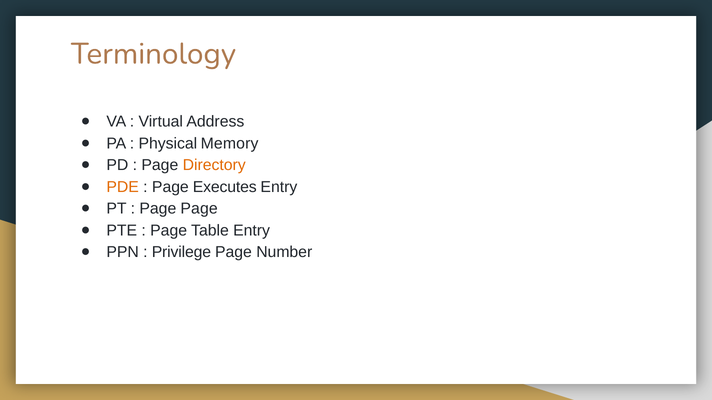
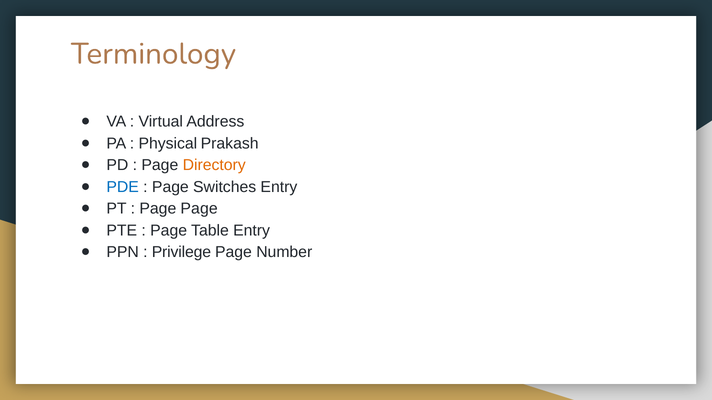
Memory: Memory -> Prakash (230, 144)
PDE colour: orange -> blue (123, 187)
Executes: Executes -> Switches (225, 187)
